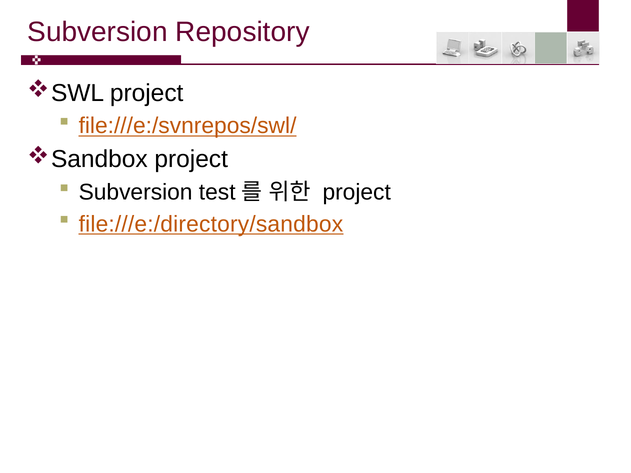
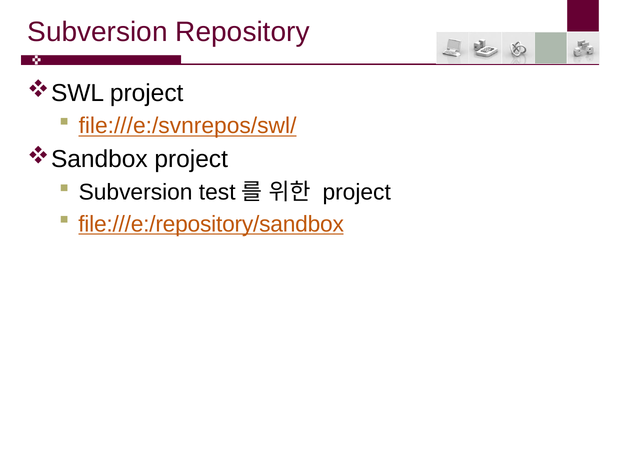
file:///e:/directory/sandbox: file:///e:/directory/sandbox -> file:///e:/repository/sandbox (211, 224)
